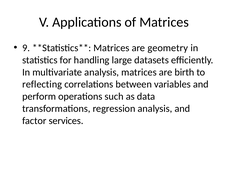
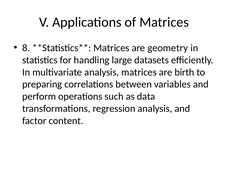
9: 9 -> 8 (26, 48)
reflecting: reflecting -> preparing (42, 84)
services: services -> content (66, 121)
